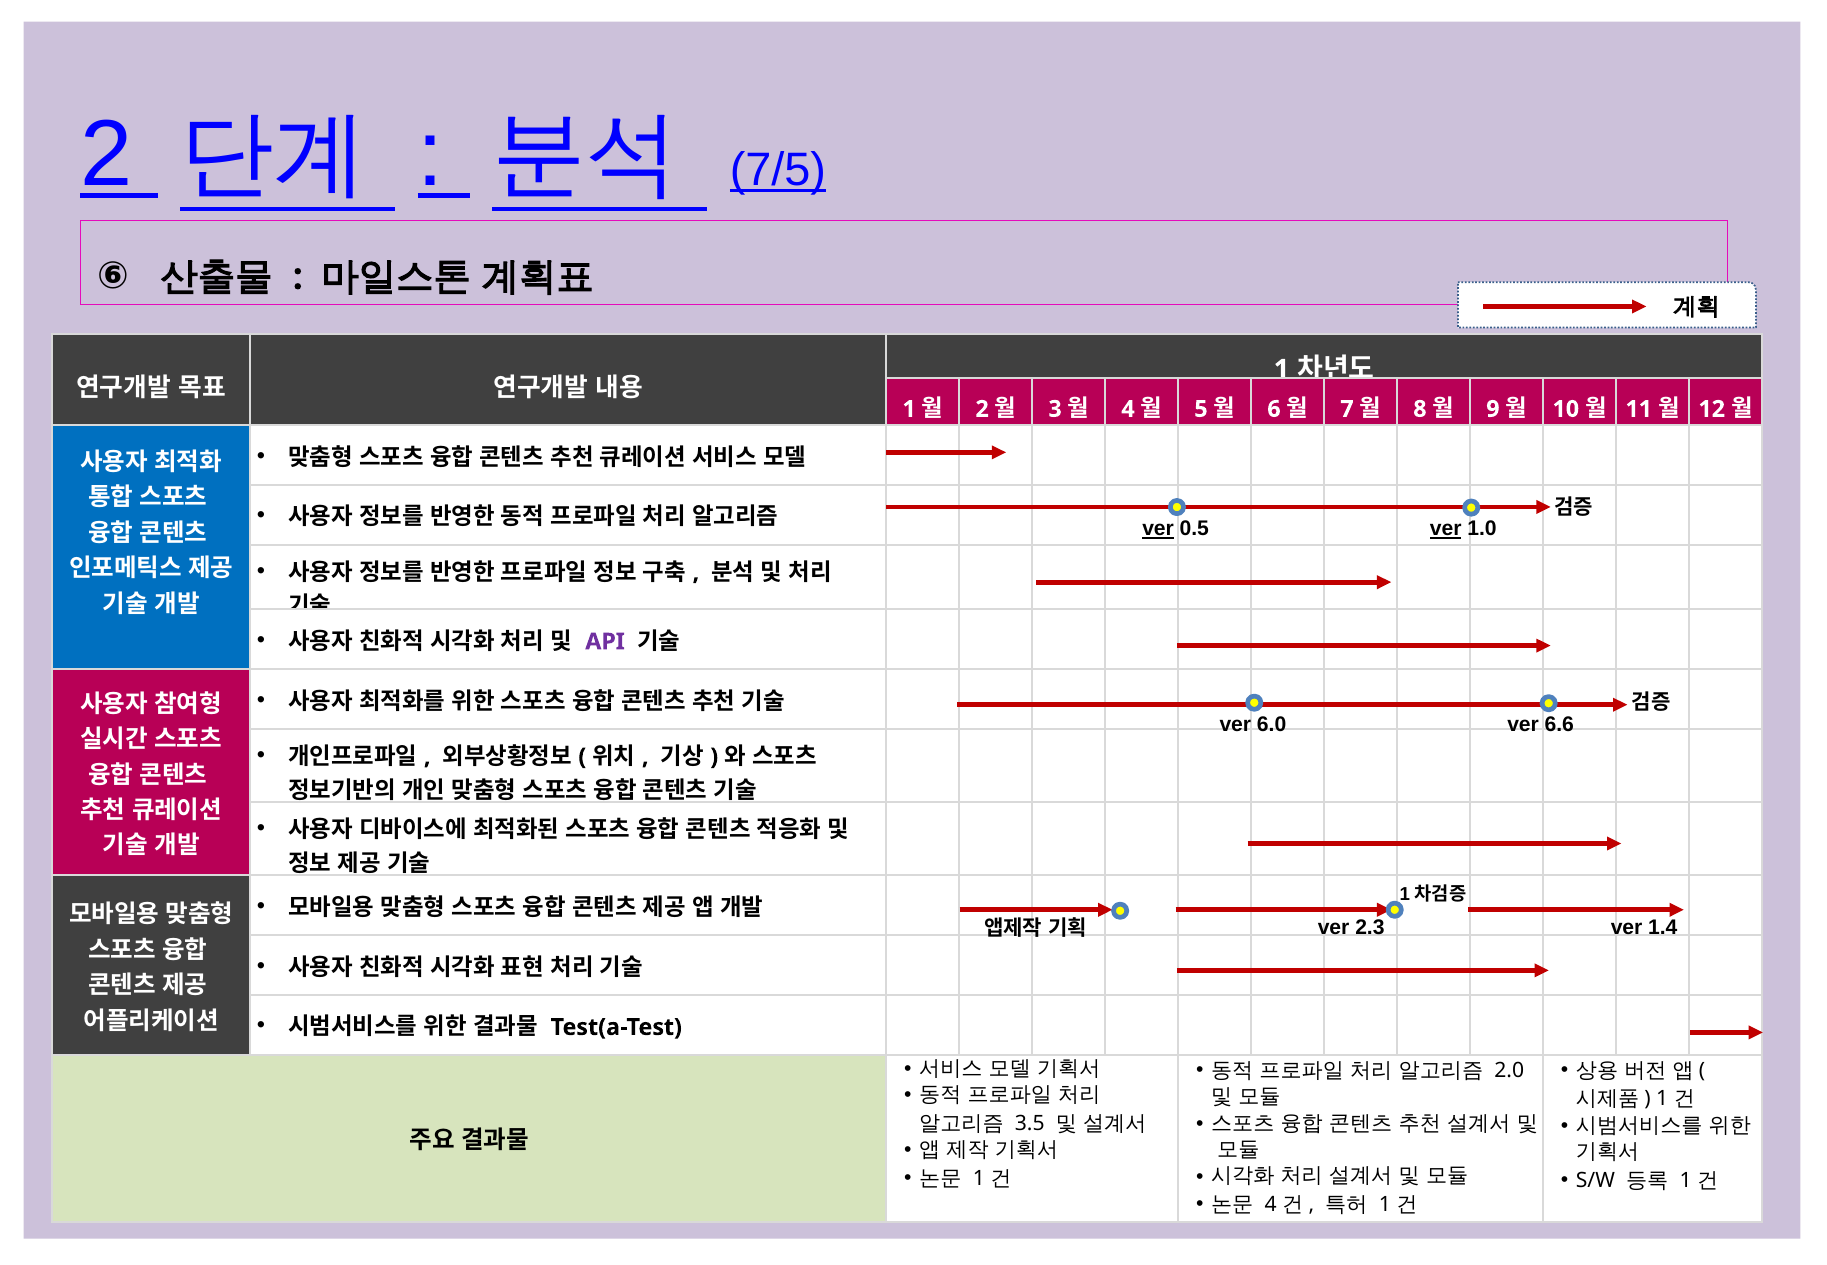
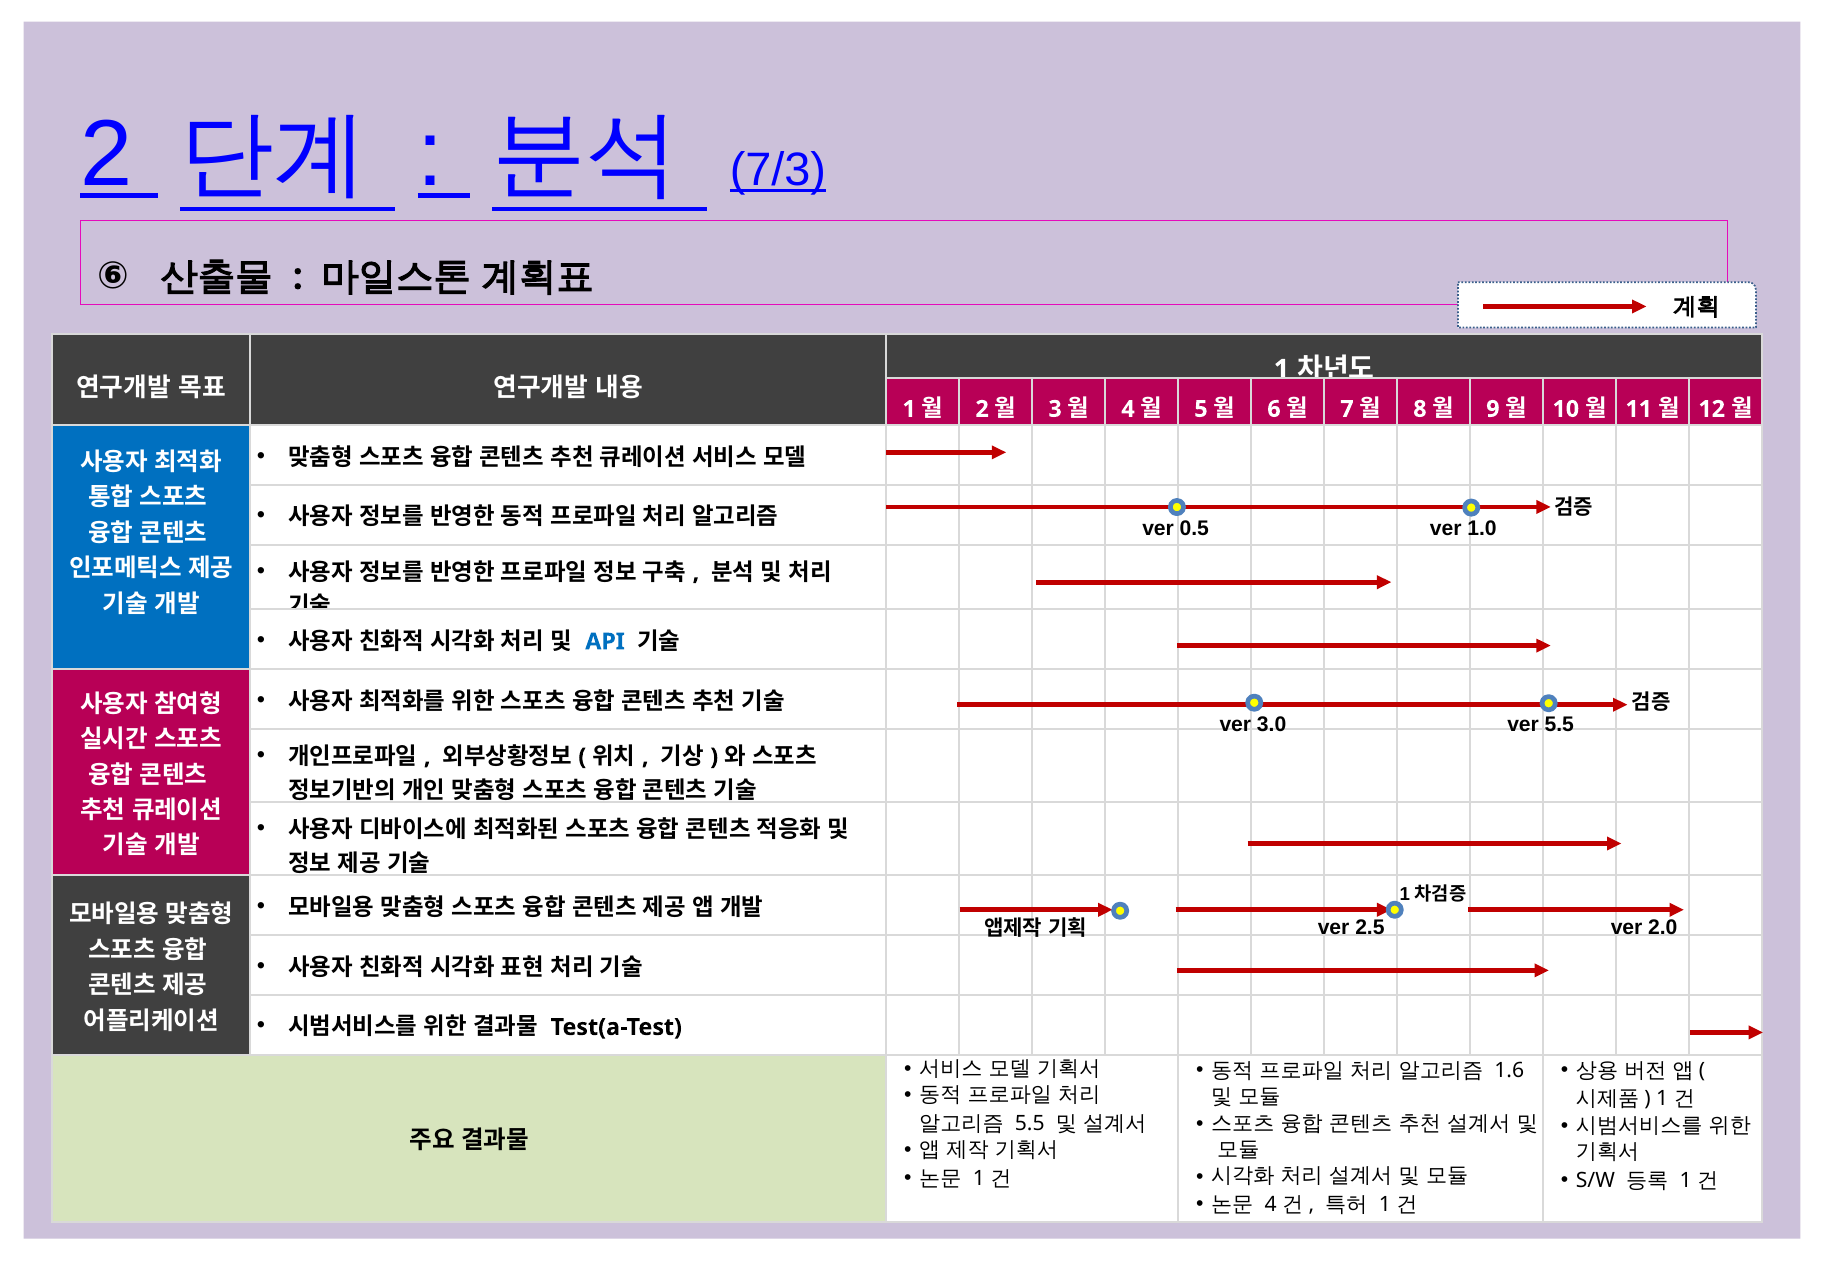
7/5: 7/5 -> 7/3 (778, 170)
ver underline: present -> none (1158, 529)
ver underline: present -> none (1446, 529)
API colour: purple -> blue (605, 642)
6.0: 6.0 -> 3.0 (1272, 724)
ver 6.6: 6.6 -> 5.5 (1559, 724)
1.4: 1.4 -> 2.0 (1663, 928)
2.3: 2.3 -> 2.5 (1370, 928)
2.0: 2.0 -> 1.6 (1509, 1070)
3.5: 3.5 -> 5.5 (1030, 1123)
